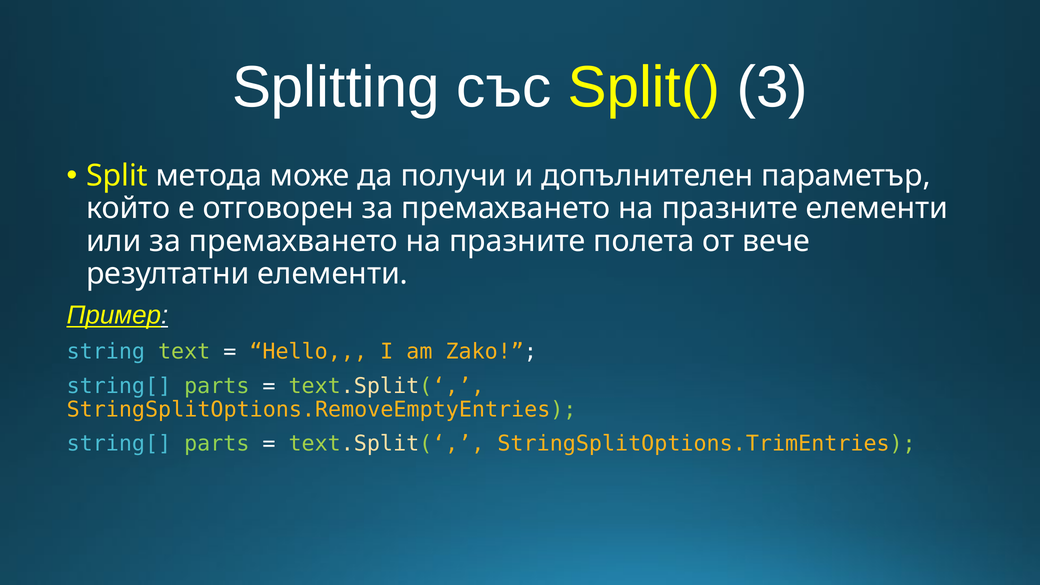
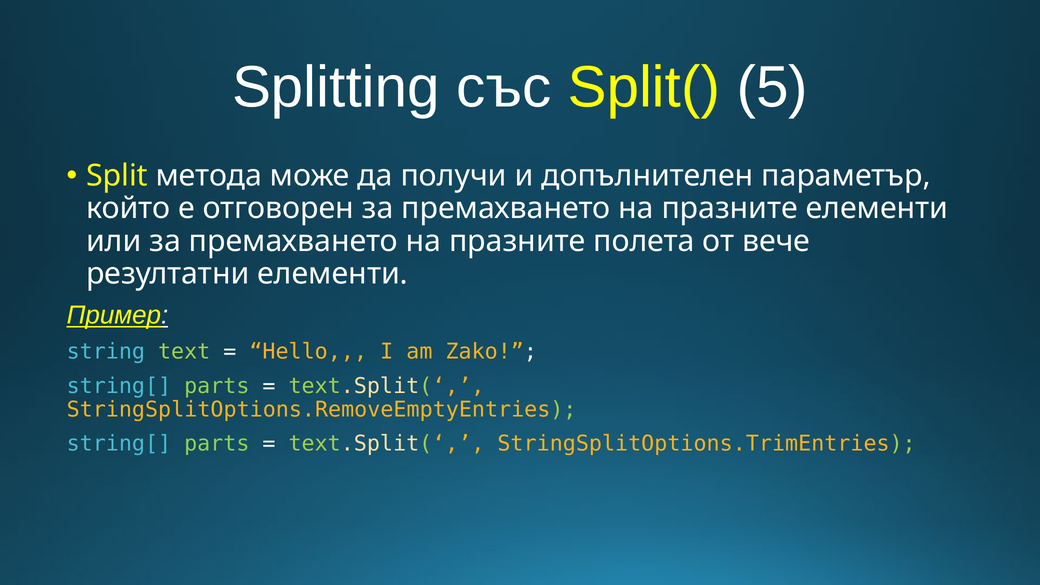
3: 3 -> 5 (772, 87)
